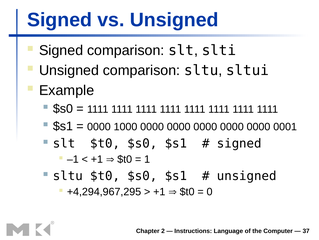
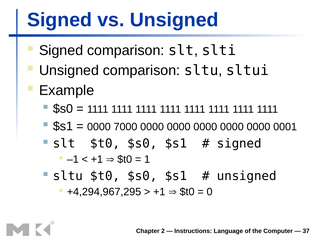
1000: 1000 -> 7000 (125, 126)
